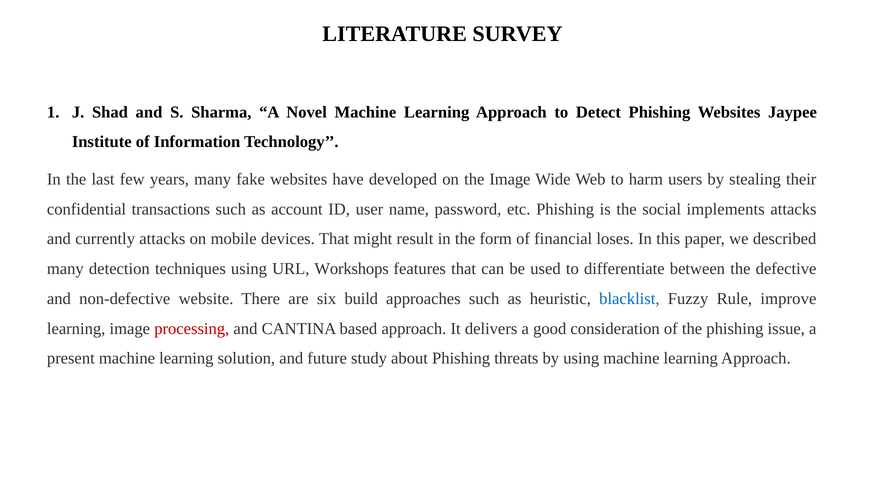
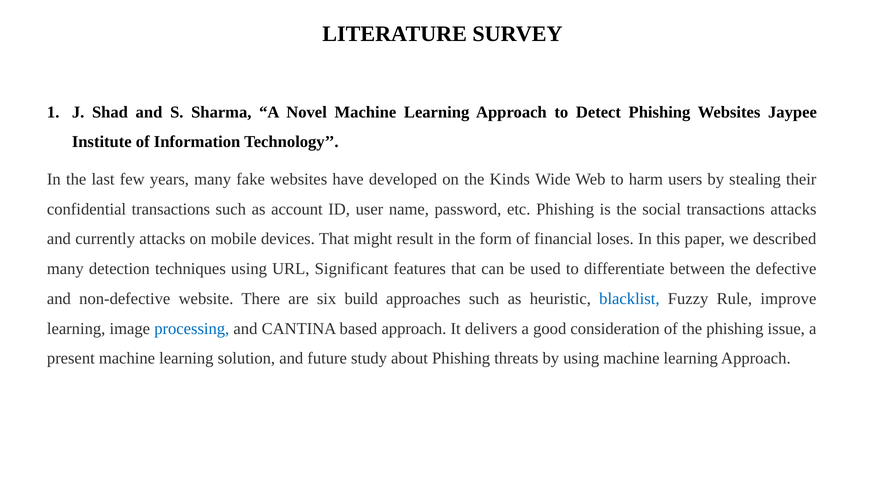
the Image: Image -> Kinds (510, 179)
social implements: implements -> transactions (726, 209)
Workshops: Workshops -> Significant (351, 269)
processing colour: red -> blue (192, 328)
